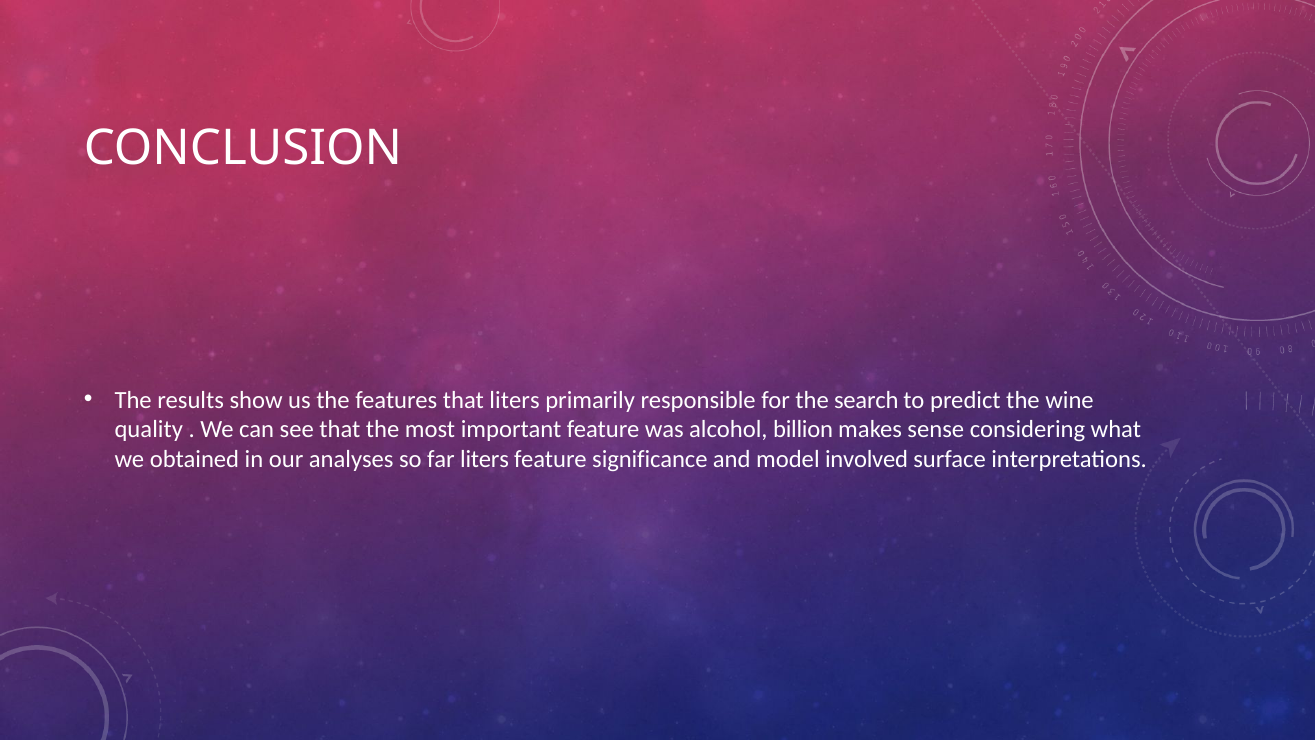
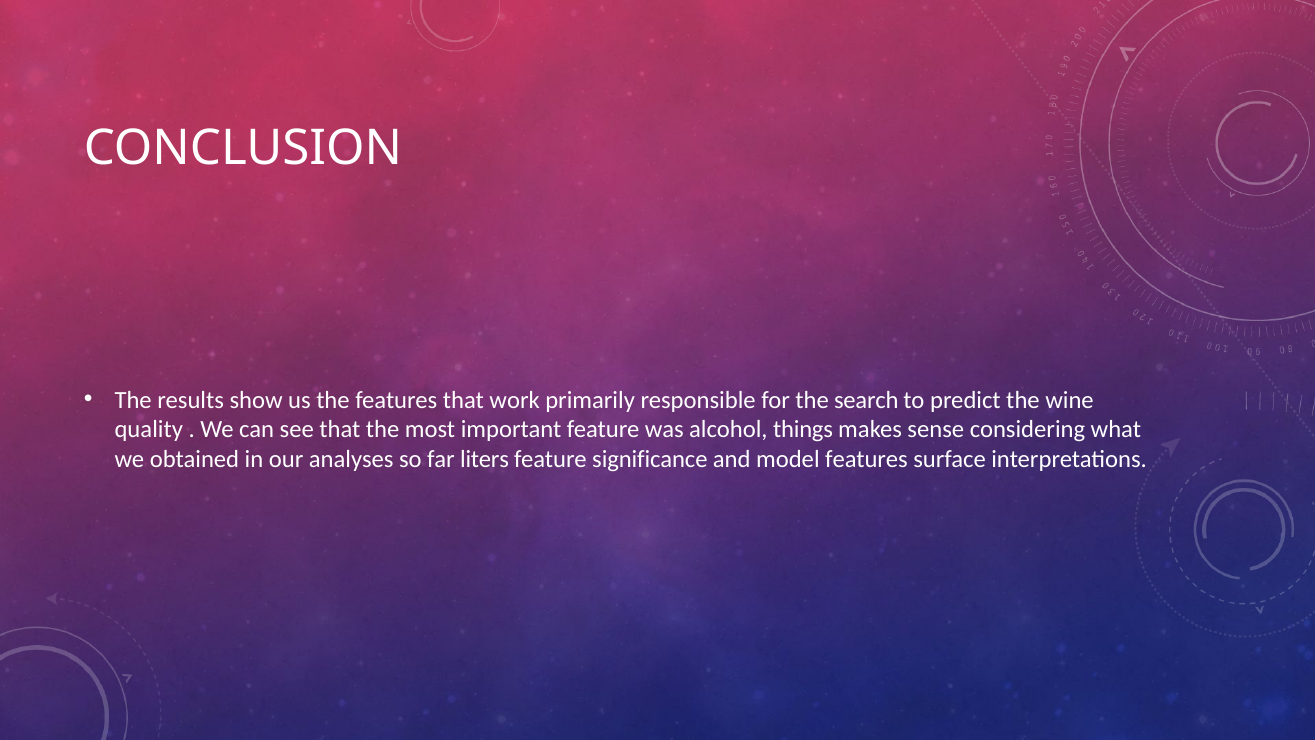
that liters: liters -> work (515, 400)
billion: billion -> things (803, 429)
model involved: involved -> features (866, 459)
